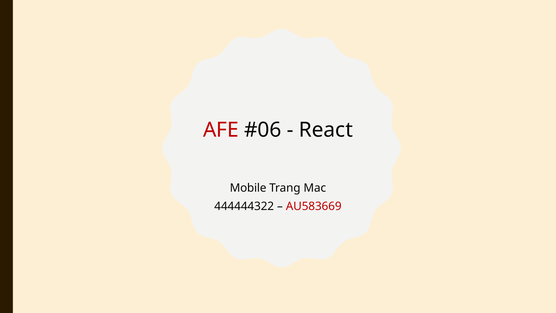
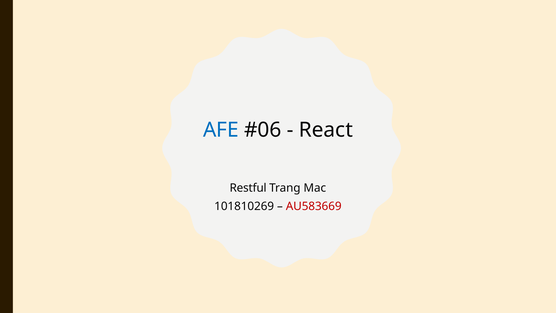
AFE colour: red -> blue (221, 130)
Mobile: Mobile -> Restful (248, 188)
444444322: 444444322 -> 101810269 (244, 206)
